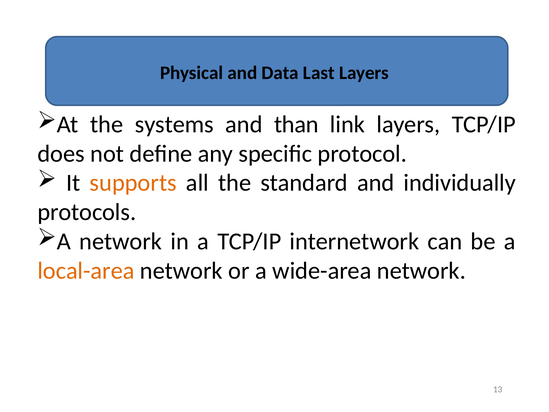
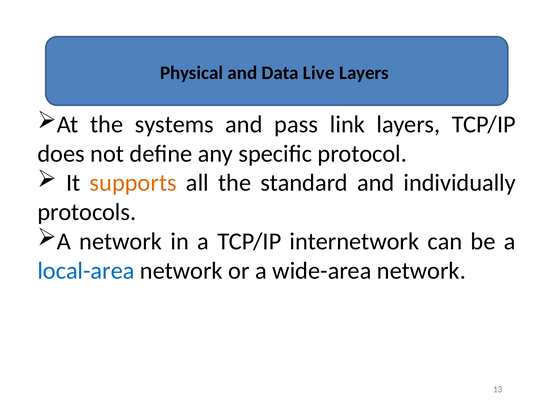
Last: Last -> Live (319, 73)
than: than -> pass (296, 124)
local-area colour: orange -> blue (86, 271)
